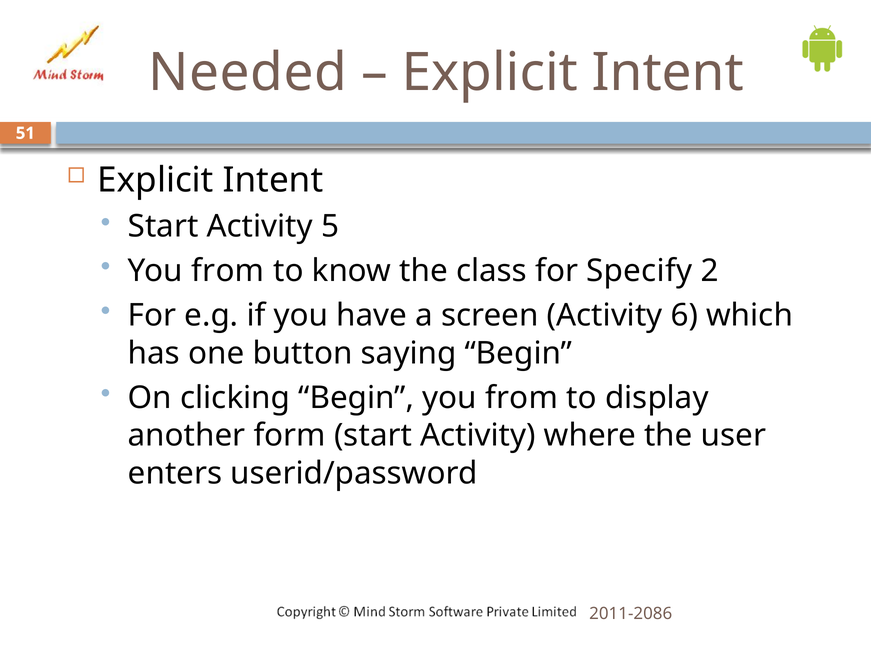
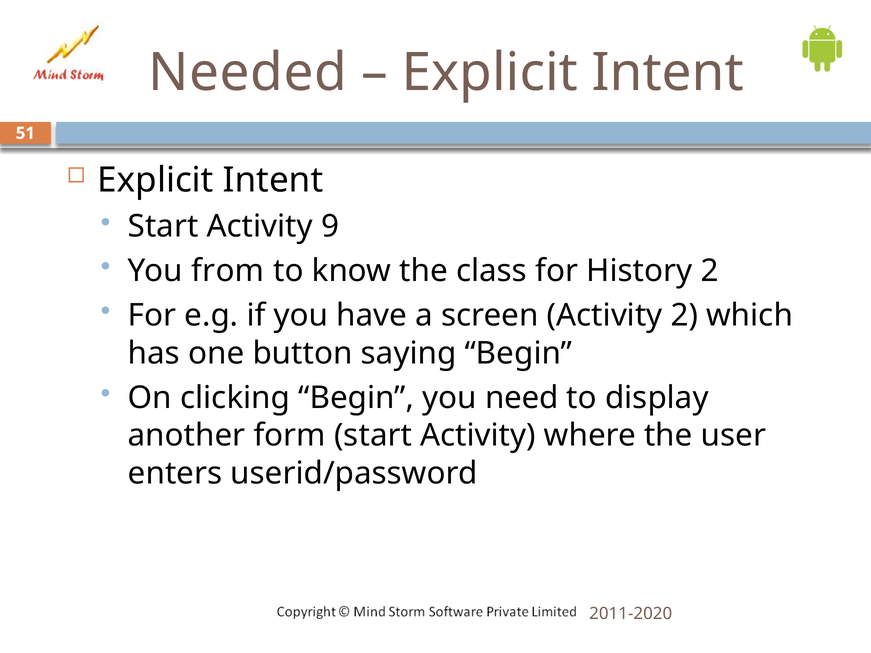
5: 5 -> 9 (330, 227)
Specify: Specify -> History (639, 271)
Activity 6: 6 -> 2 (684, 316)
Begin you from: from -> need (522, 398)
2011-2086: 2011-2086 -> 2011-2020 (631, 614)
